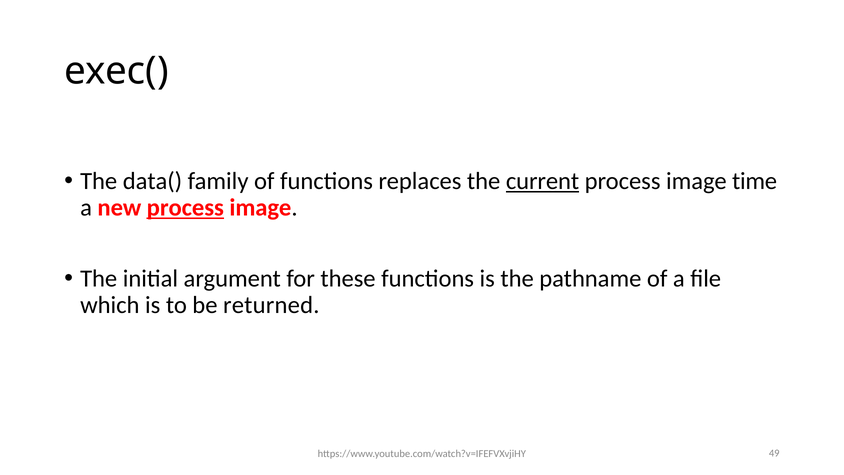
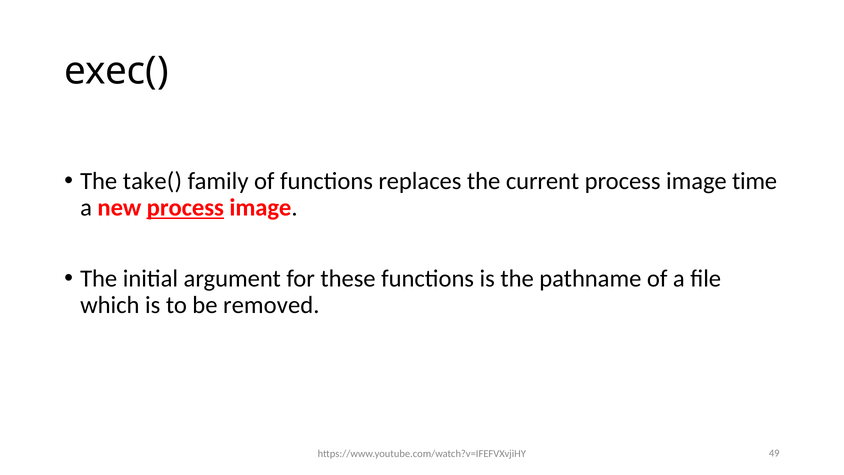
data(: data( -> take( (152, 181)
current underline: present -> none (543, 181)
returned: returned -> removed (271, 305)
